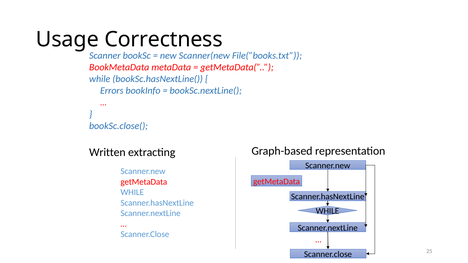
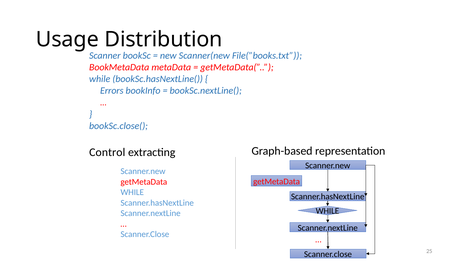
Correctness: Correctness -> Distribution (164, 39)
Written: Written -> Control (107, 152)
